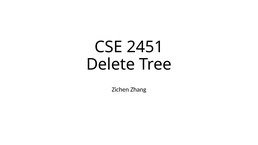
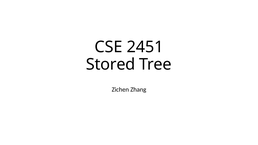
Delete: Delete -> Stored (111, 64)
